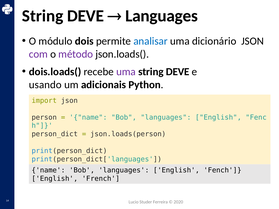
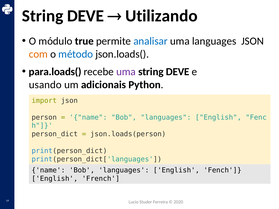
Languages: Languages -> Utilizando (161, 16)
dois: dois -> true (84, 41)
uma dicionário: dicionário -> languages (214, 41)
com colour: purple -> orange (38, 54)
método colour: purple -> blue (76, 54)
dois.loads(: dois.loads( -> para.loads( (55, 72)
